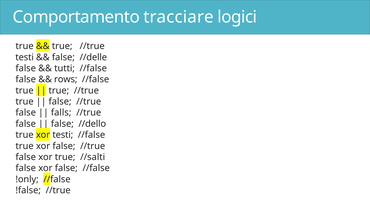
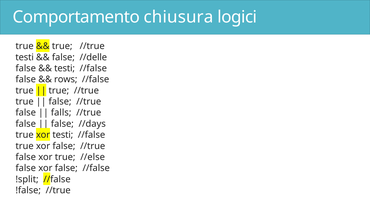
tracciare: tracciare -> chiusura (178, 17)
tutti: tutti -> testi (65, 68)
//dello: //dello -> //days (92, 124)
//salti: //salti -> //else (93, 157)
!only: !only -> !split (27, 179)
